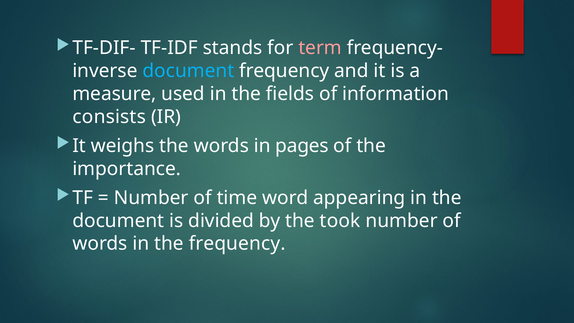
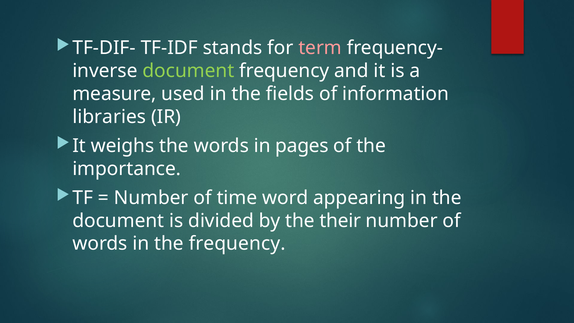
document colour: light blue -> light green (188, 71)
consists: consists -> libraries (109, 117)
took: took -> their (340, 221)
